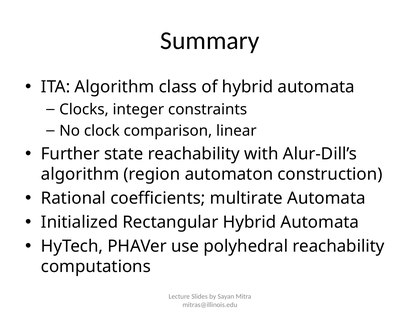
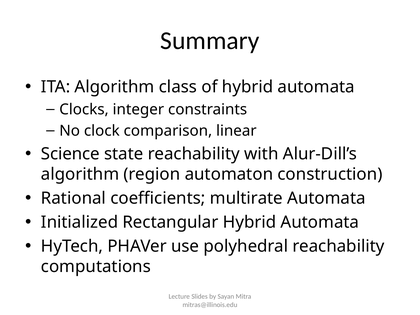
Further: Further -> Science (70, 154)
